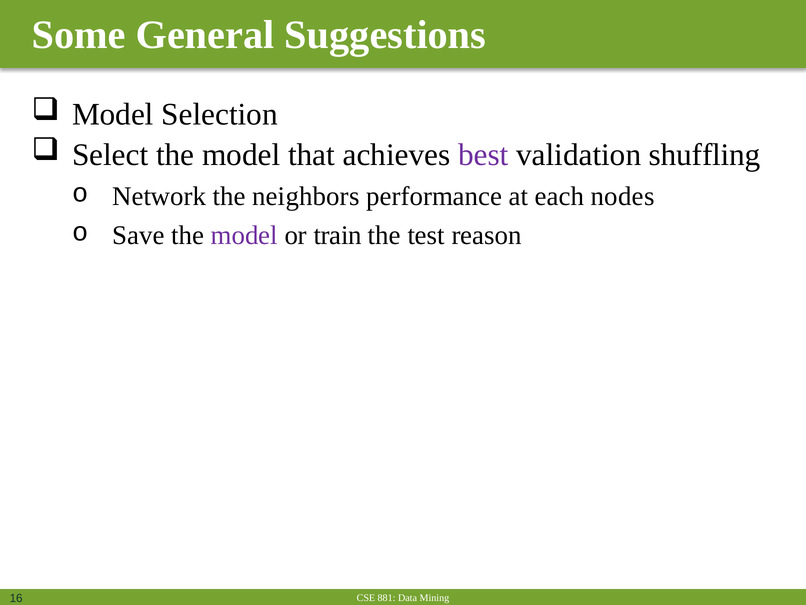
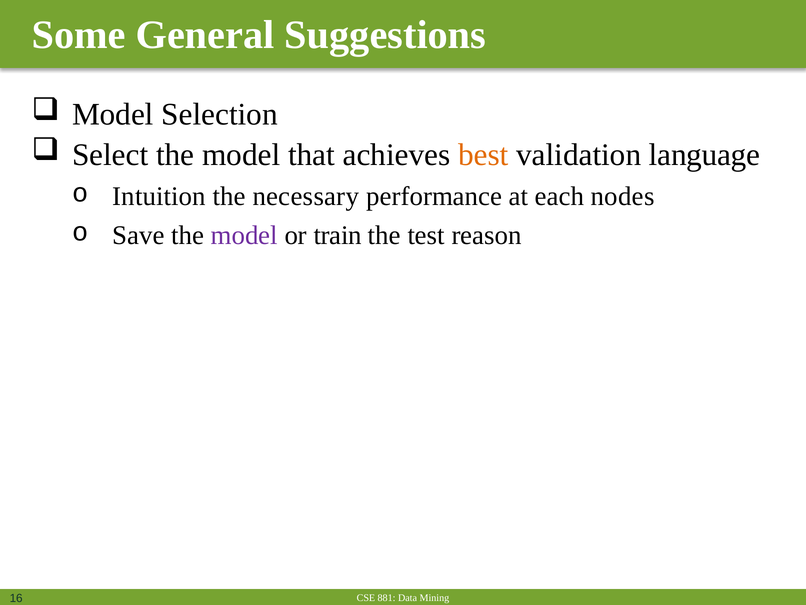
best colour: purple -> orange (483, 155)
shuffling: shuffling -> language (705, 155)
Network: Network -> Intuition (159, 196)
neighbors: neighbors -> necessary (306, 196)
